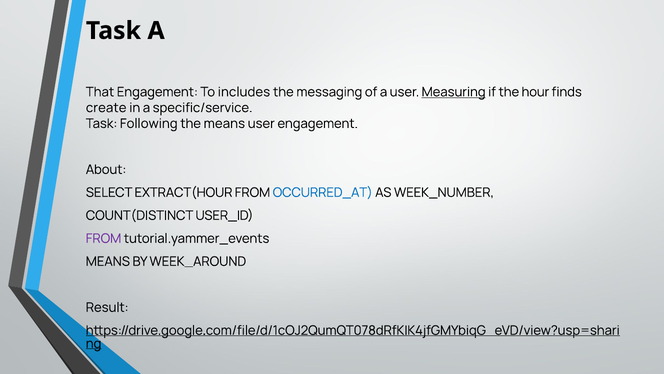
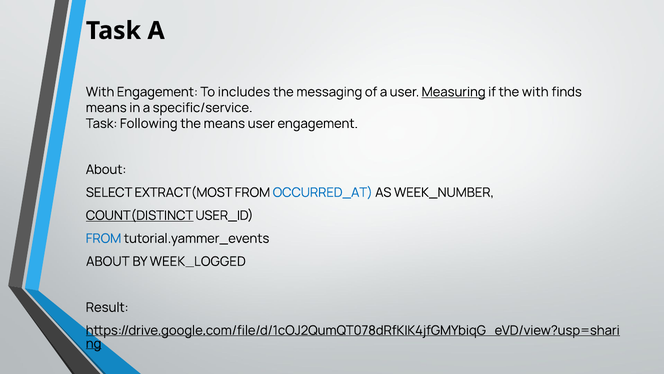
That: That -> With (100, 92)
the hour: hour -> with (535, 92)
create: create -> means (106, 108)
EXTRACT(HOUR: EXTRACT(HOUR -> EXTRACT(MOST (184, 192)
COUNT(DISTINCT underline: none -> present (140, 215)
FROM colour: purple -> blue (104, 238)
MEANS: MEANS -> ABOUT (108, 261)
WEEK_AROUND: WEEK_AROUND -> WEEK_LOGGED (198, 261)
